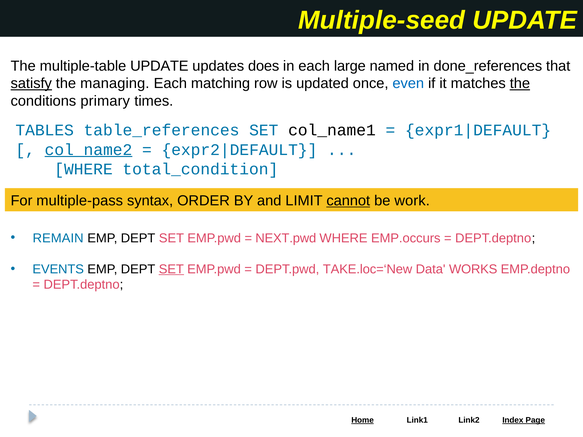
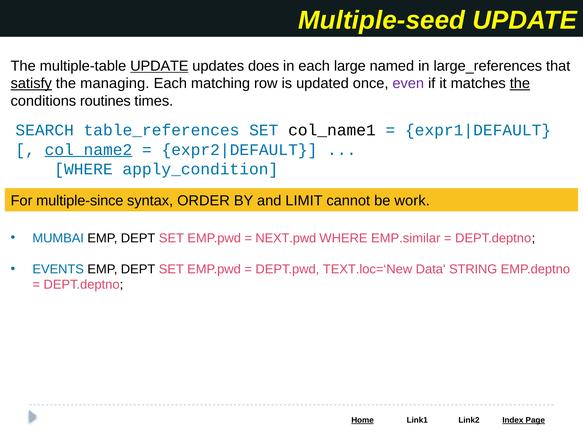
UPDATE underline: none -> present (159, 66)
done_references: done_references -> large_references (488, 66)
even colour: blue -> purple (408, 84)
primary: primary -> routines (105, 101)
TABLES: TABLES -> SEARCH (45, 130)
total_condition: total_condition -> apply_condition (200, 169)
multiple-pass: multiple-pass -> multiple-since (80, 201)
cannot underline: present -> none (348, 201)
REMAIN: REMAIN -> MUMBAI (58, 238)
EMP.occurs: EMP.occurs -> EMP.similar (406, 238)
SET underline: present -> none (171, 269)
TAKE.loc=‘New: TAKE.loc=‘New -> TEXT.loc=‘New (368, 269)
WORKS: WORKS -> STRING (473, 269)
